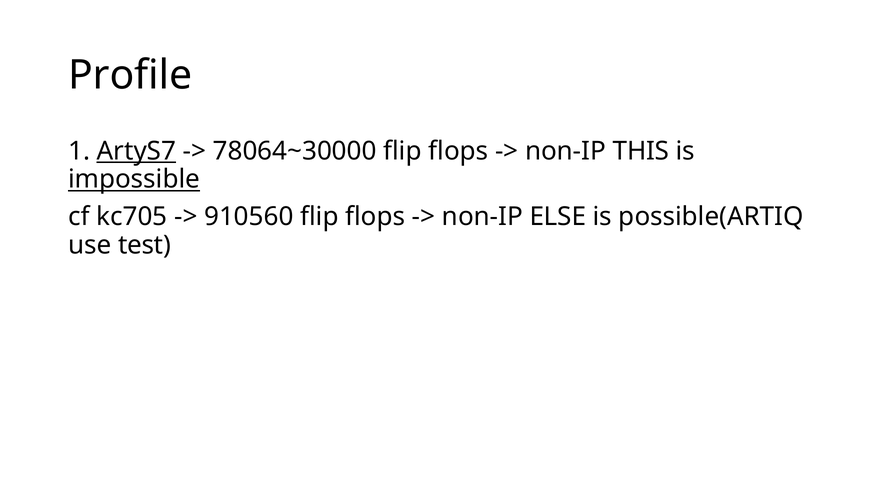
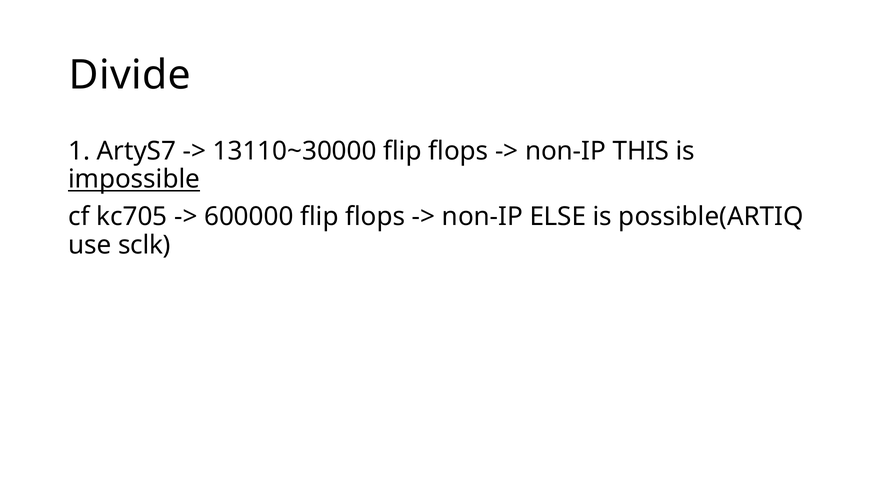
Profile: Profile -> Divide (130, 75)
ArtyS7 underline: present -> none (136, 151)
78064~30000: 78064~30000 -> 13110~30000 (295, 151)
910560: 910560 -> 600000 (249, 217)
test: test -> sclk (144, 245)
